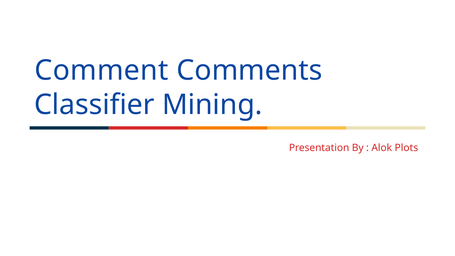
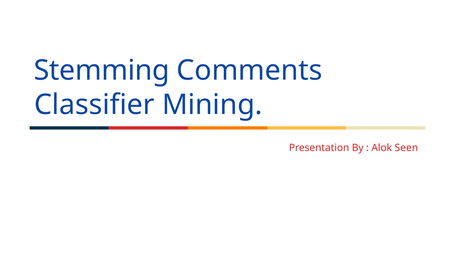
Comment: Comment -> Stemming (102, 71)
Plots: Plots -> Seen (406, 148)
